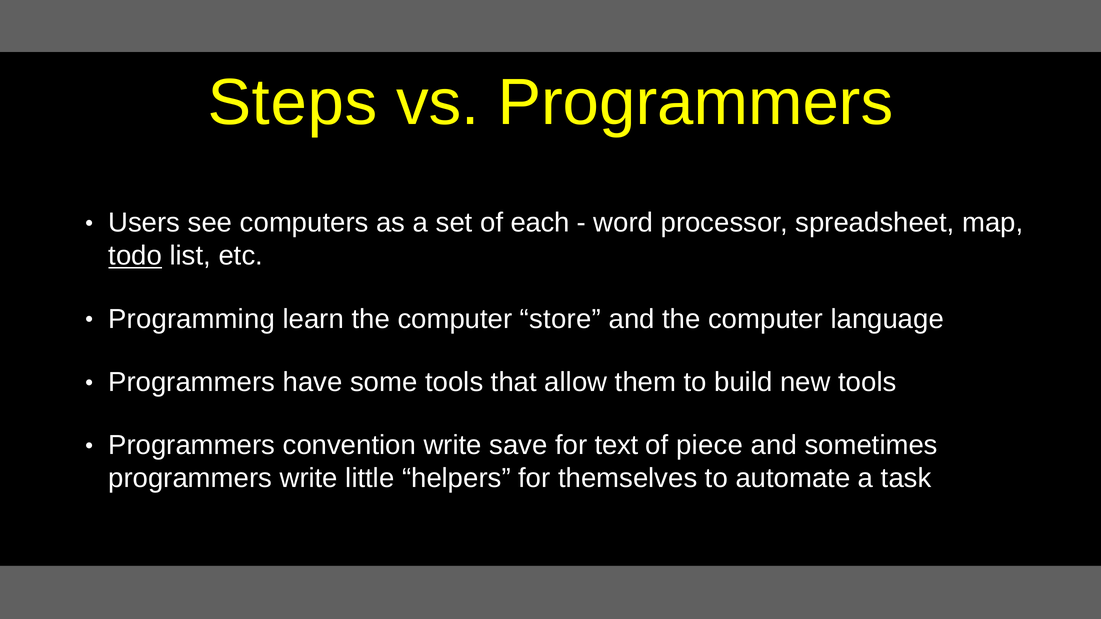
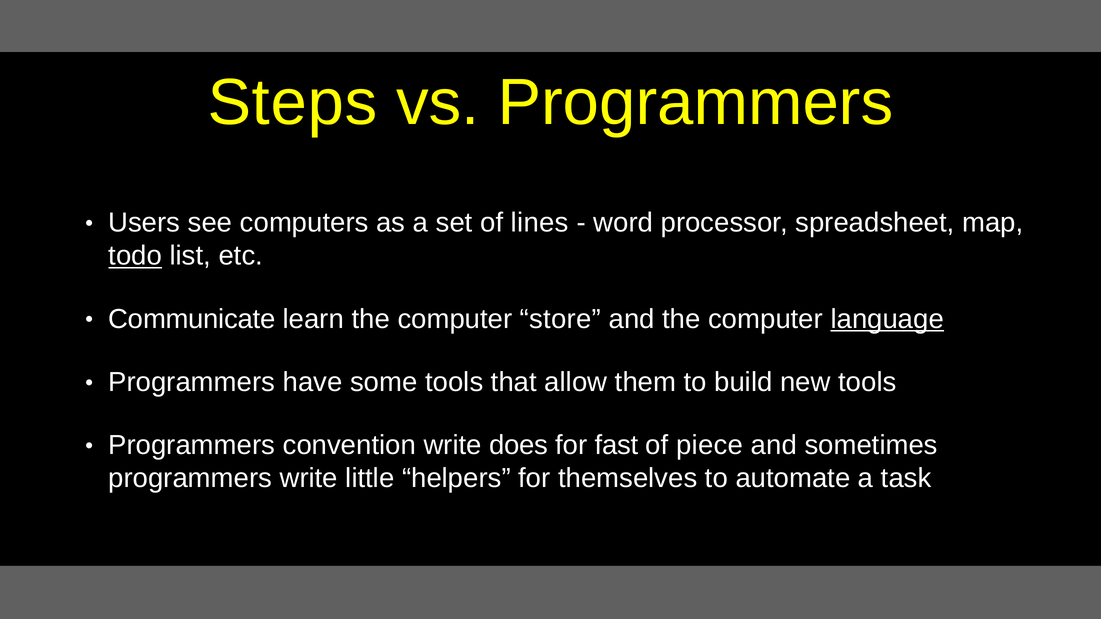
each: each -> lines (540, 223)
Programming: Programming -> Communicate (192, 319)
language underline: none -> present (887, 319)
save: save -> does (518, 445)
text: text -> fast (616, 445)
